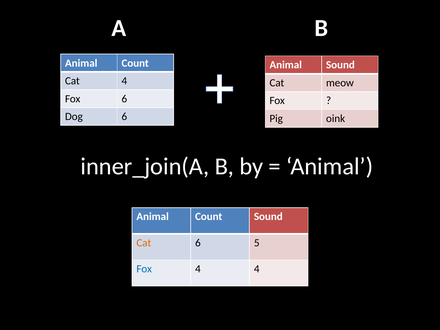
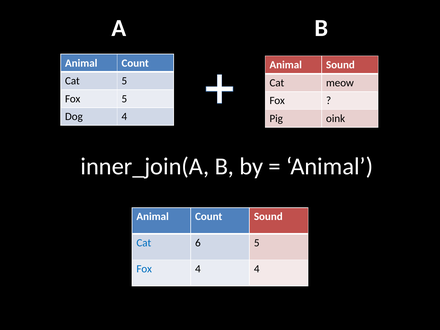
Cat 4: 4 -> 5 (124, 81)
Fox 6: 6 -> 5 (124, 99)
Dog 6: 6 -> 4 (124, 117)
Cat colour: orange -> blue (144, 243)
